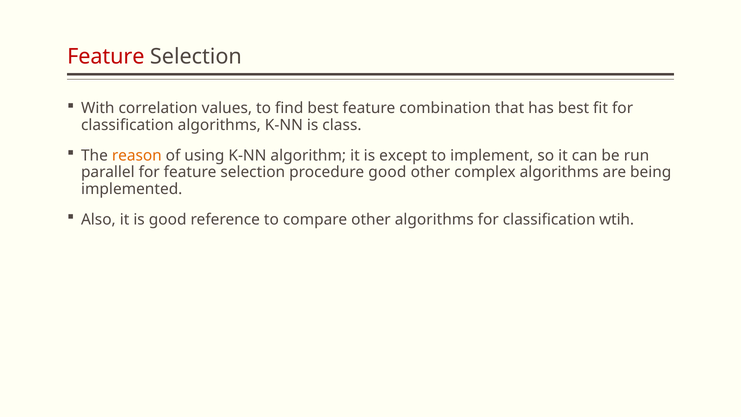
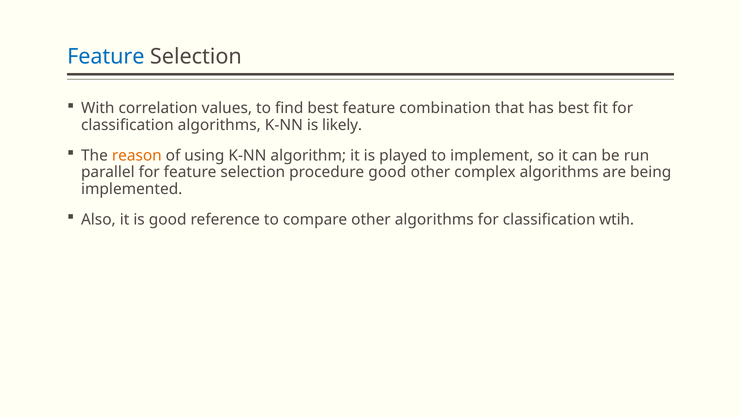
Feature colour: red -> blue (106, 57)
class: class -> likely (342, 125)
except: except -> played (403, 156)
